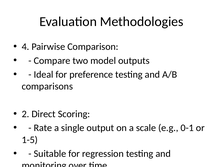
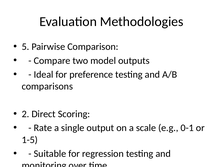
4: 4 -> 5 (26, 47)
